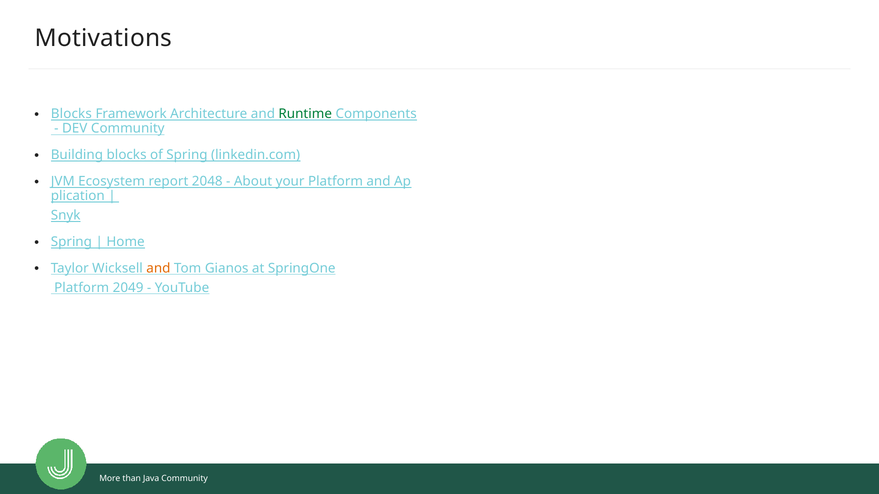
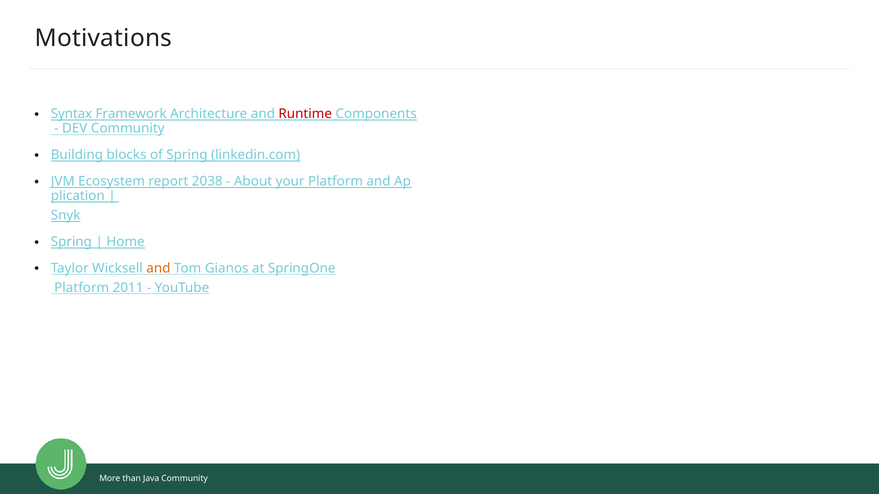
Blocks: Blocks -> Syntax (71, 114)
Runtime colour: green -> red (305, 114)
2048: 2048 -> 2038 (207, 181)
2049: 2049 -> 2011 (128, 288)
